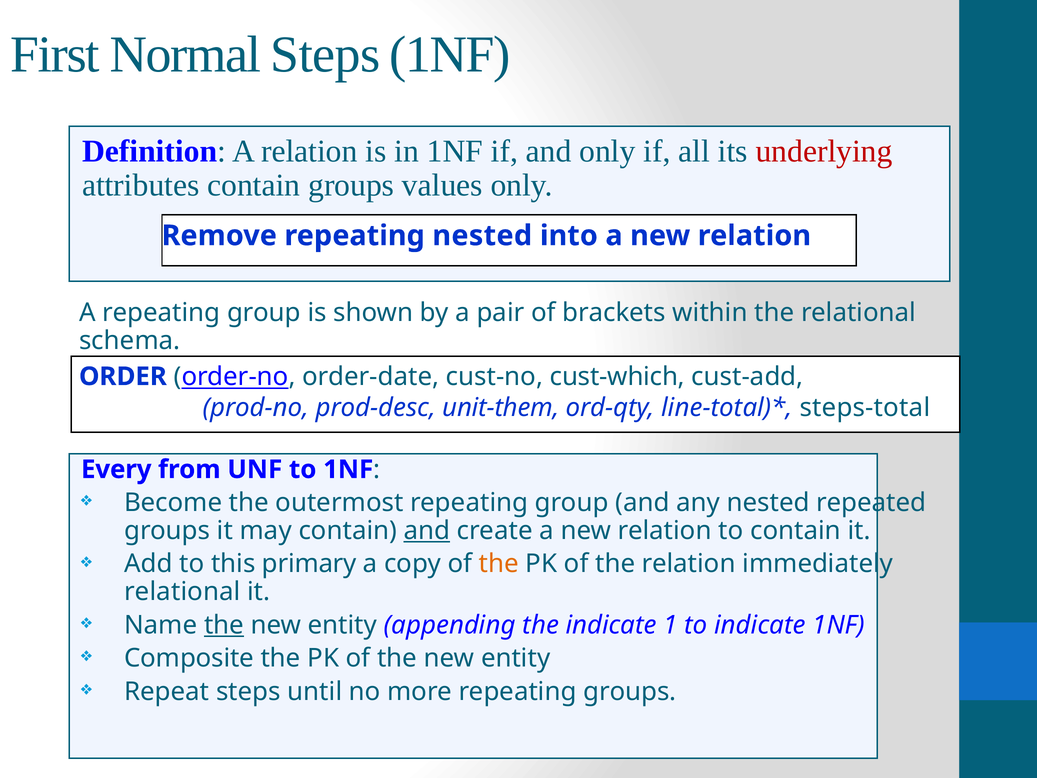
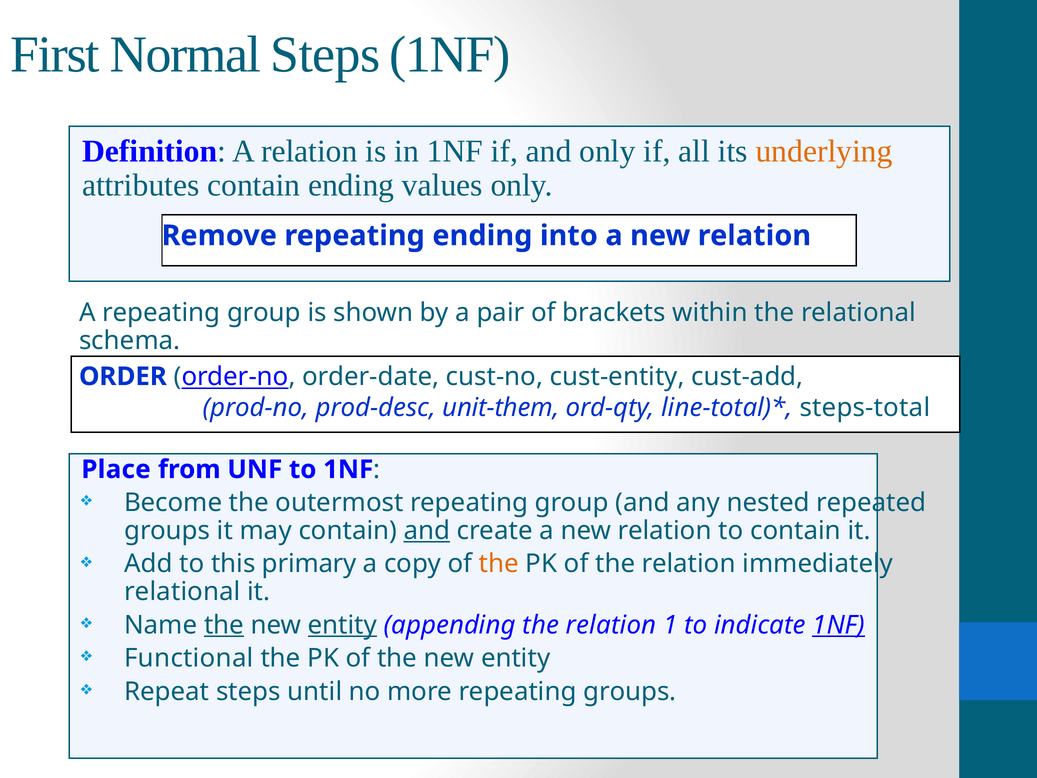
underlying colour: red -> orange (824, 151)
contain groups: groups -> ending (351, 185)
repeating nested: nested -> ending (482, 236)
cust-which: cust-which -> cust-entity (617, 376)
Every: Every -> Place (116, 469)
entity underline: none -> present (342, 625)
appending the indicate: indicate -> relation (611, 625)
1NF underline: none -> present (839, 625)
Composite: Composite -> Functional (189, 658)
